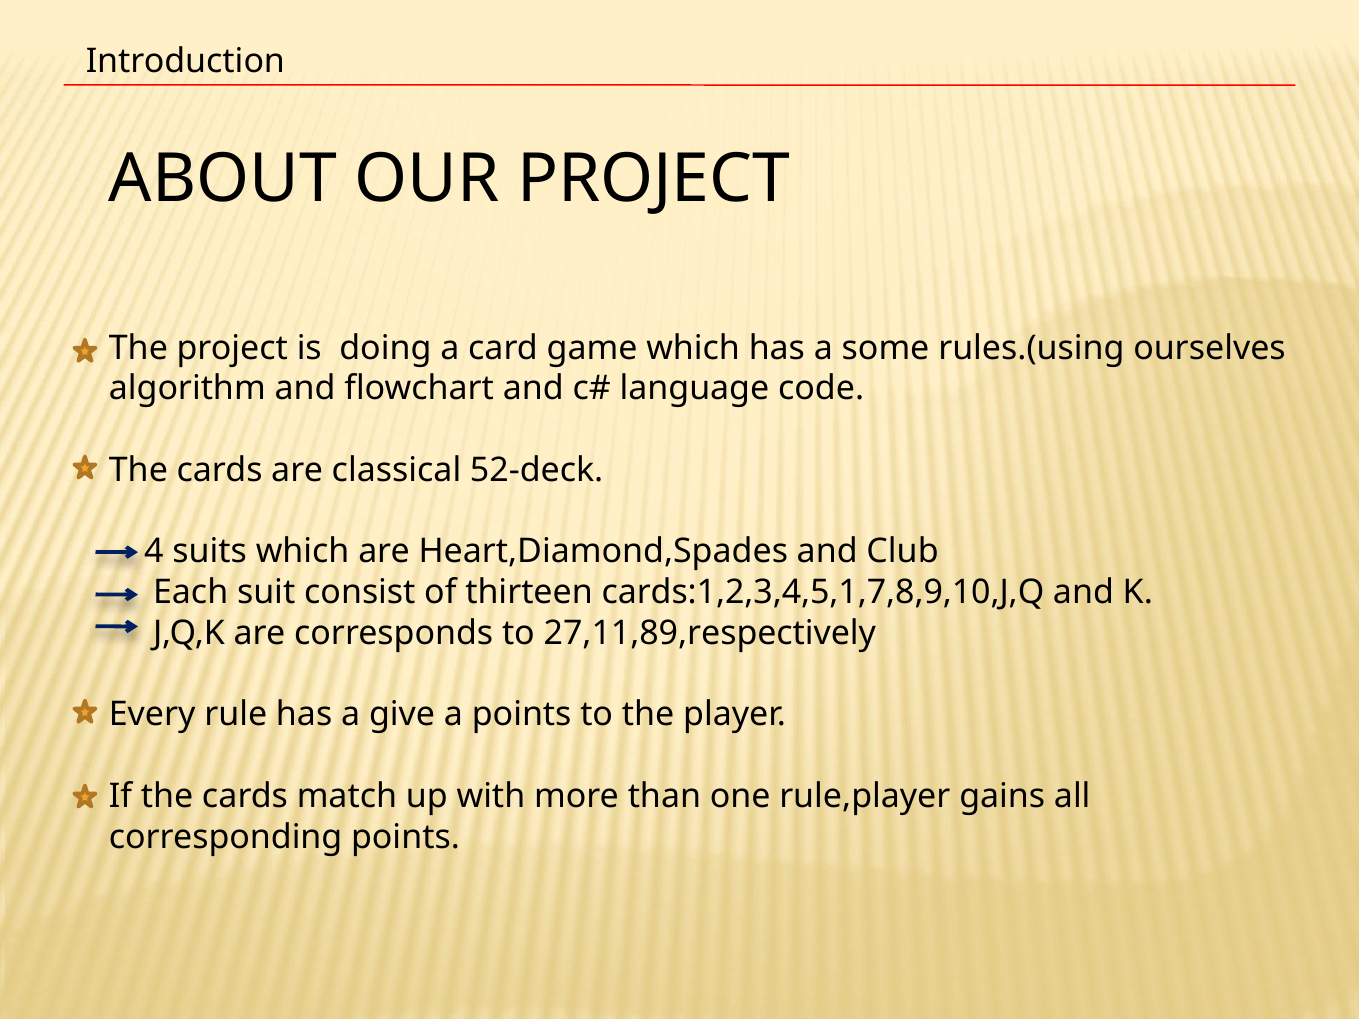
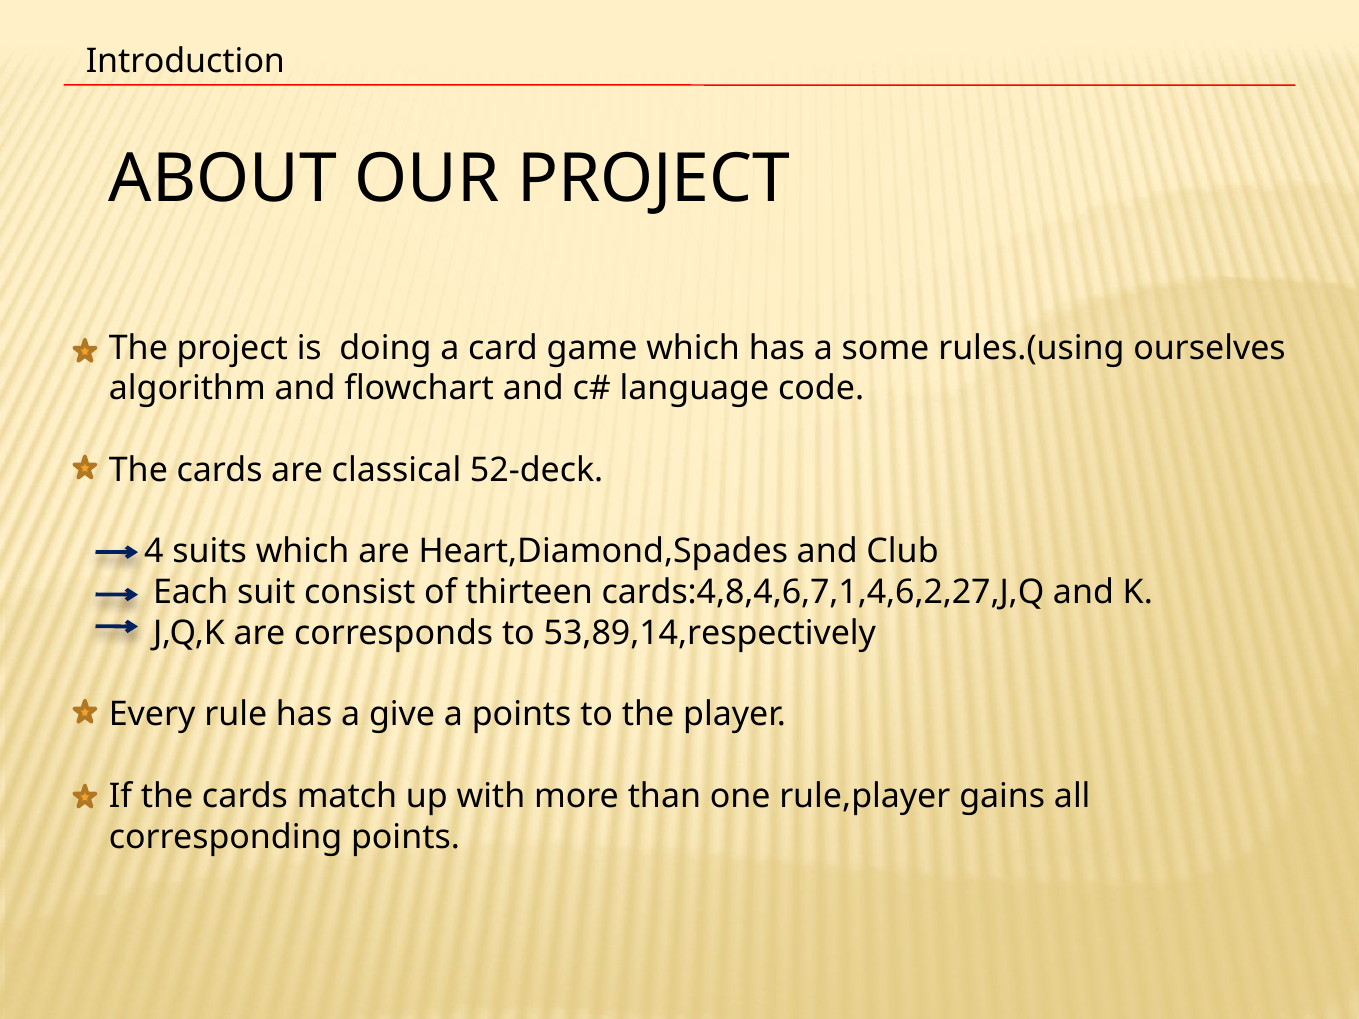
cards:1,2,3,4,5,1,7,8,9,10,J,Q: cards:1,2,3,4,5,1,7,8,9,10,J,Q -> cards:4,8,4,6,7,1,4,6,2,27,J,Q (823, 593)
27,11,89,respectively: 27,11,89,respectively -> 53,89,14,respectively (710, 633)
